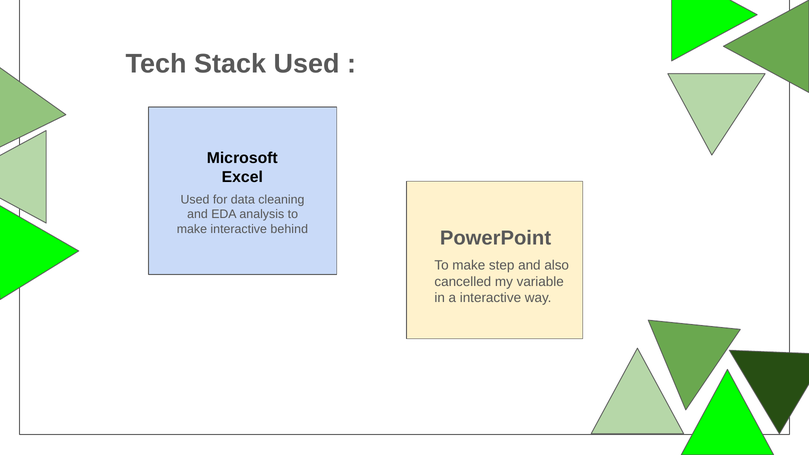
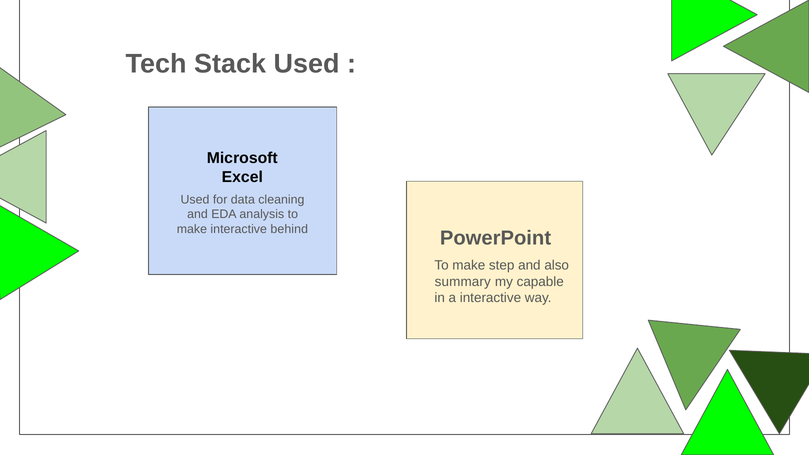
cancelled: cancelled -> summary (463, 282)
variable: variable -> capable (540, 282)
